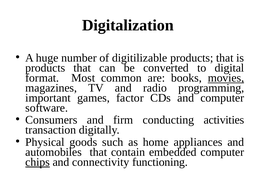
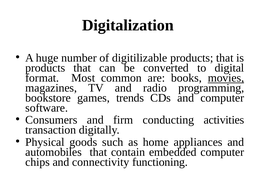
important: important -> bookstore (48, 98)
factor: factor -> trends (130, 98)
chips underline: present -> none (38, 162)
